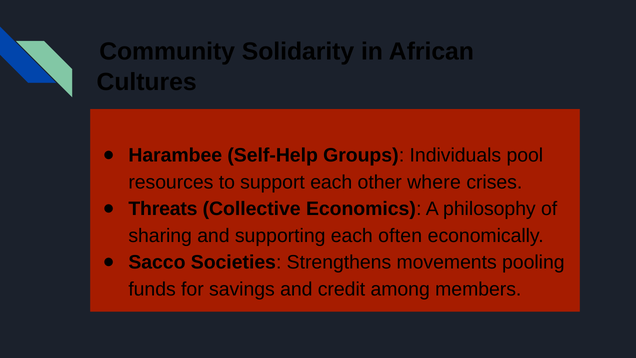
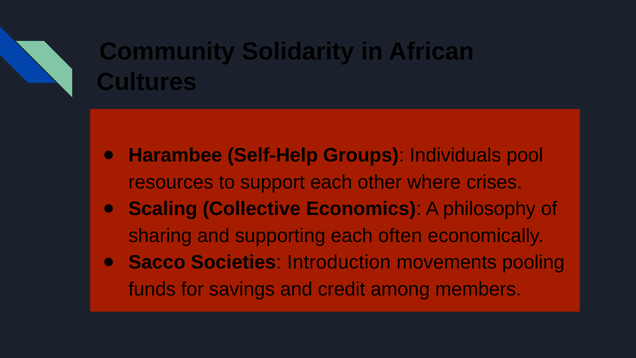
Threats: Threats -> Scaling (163, 209)
Strengthens: Strengthens -> Introduction (339, 262)
